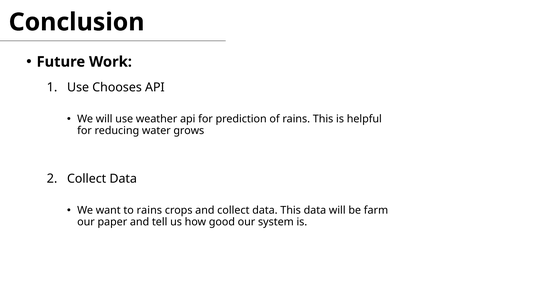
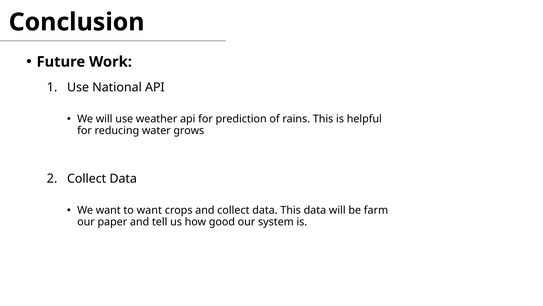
Chooses: Chooses -> National (117, 87)
to rains: rains -> want (149, 210)
